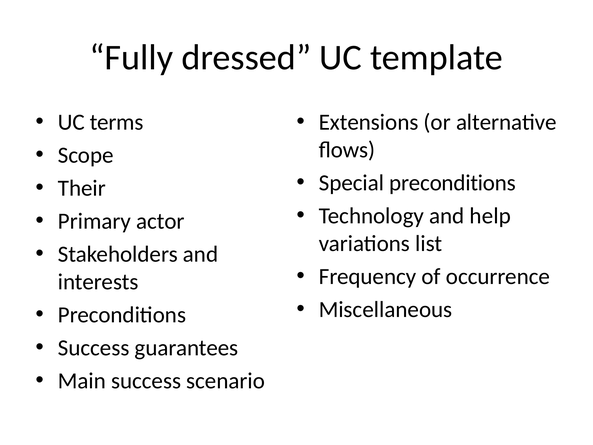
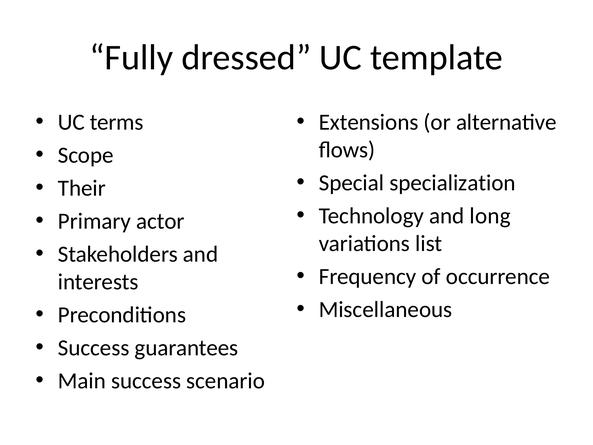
Special preconditions: preconditions -> specialization (452, 183)
help: help -> long (490, 216)
